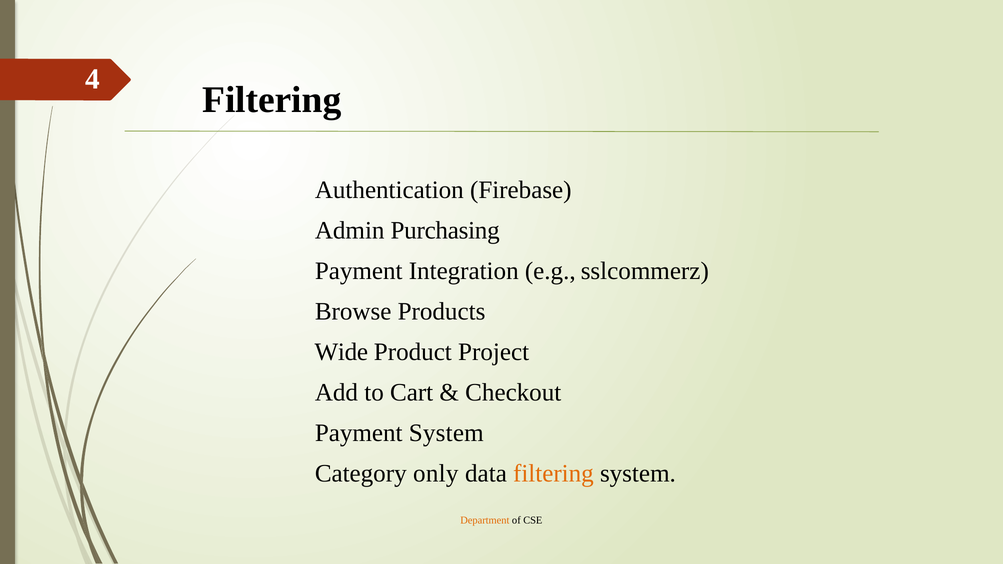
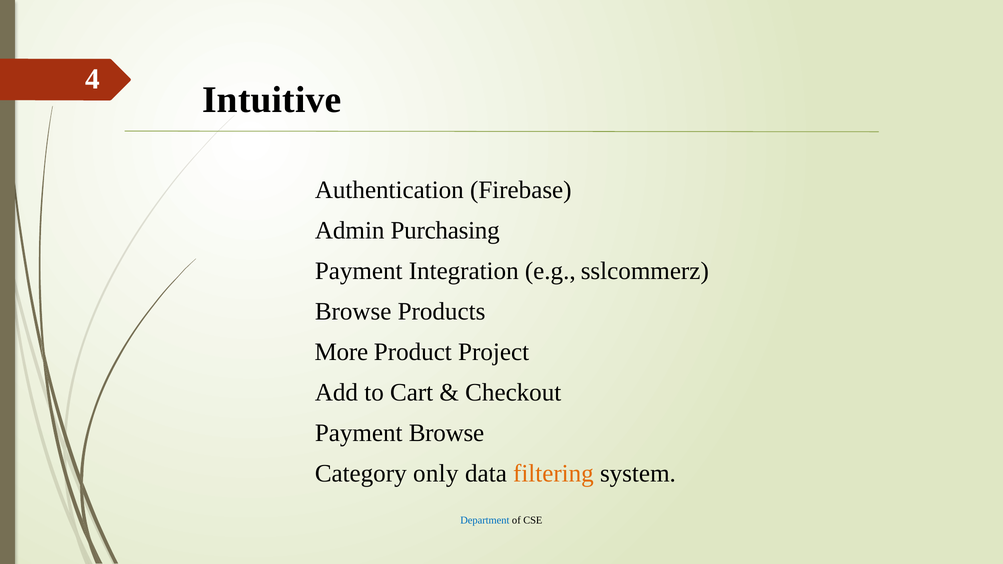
Filtering: Filtering -> Intuitive (272, 100)
Wide: Wide -> More (341, 352)
System: System -> Browse (446, 433)
Department colour: orange -> blue (485, 520)
